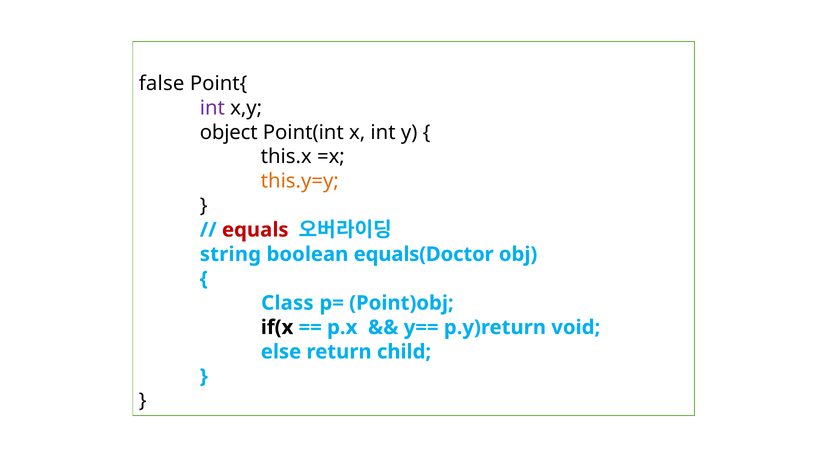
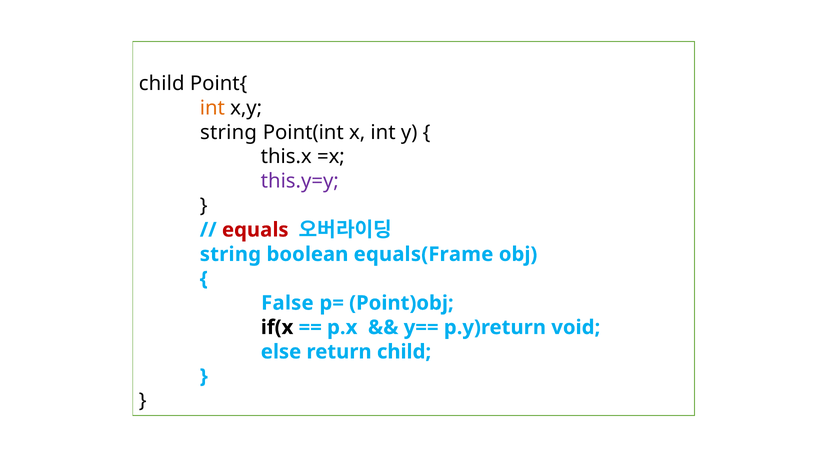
false: false -> child (162, 84)
int colour: purple -> orange (212, 108)
object: object -> string (229, 132)
this.y=y colour: orange -> purple (300, 181)
equals(Doctor: equals(Doctor -> equals(Frame (423, 254)
Class: Class -> False (287, 303)
